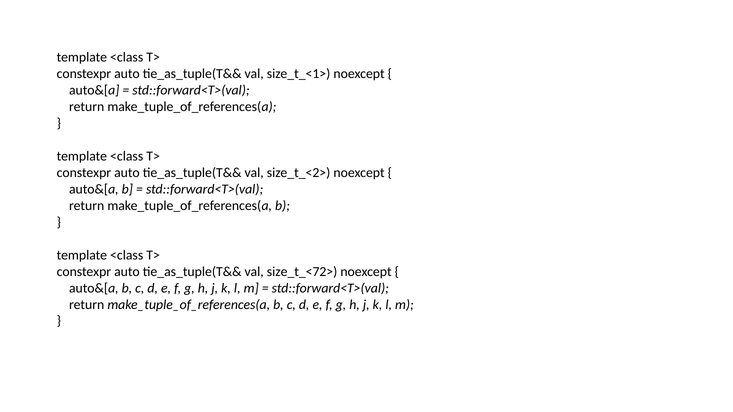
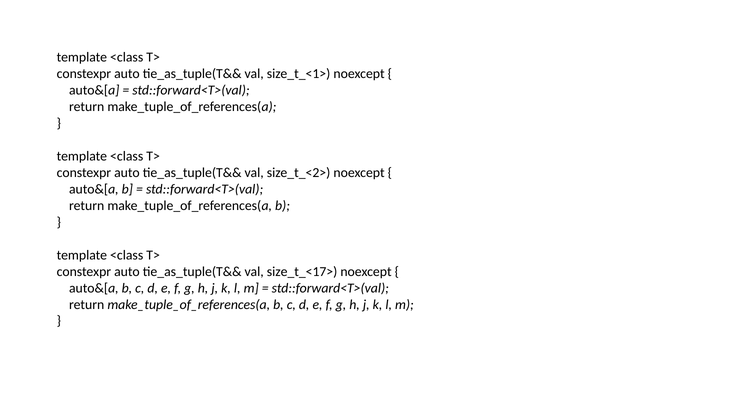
size_t_<72>: size_t_<72> -> size_t_<17> (302, 272)
